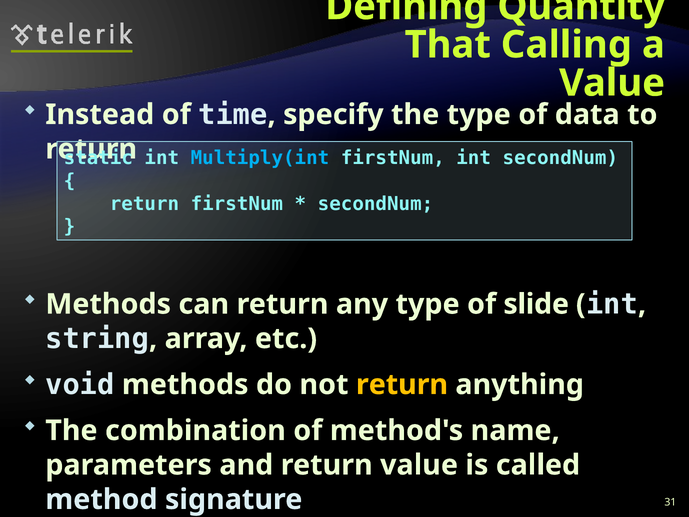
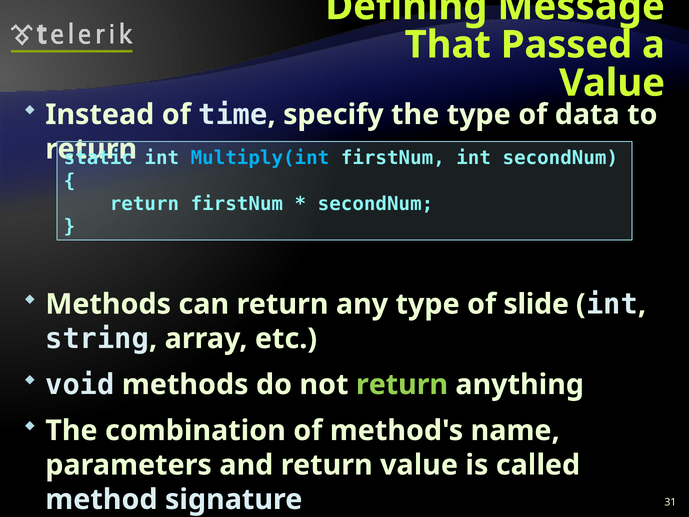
Quantity: Quantity -> Message (581, 6)
Calling: Calling -> Passed (567, 45)
return colour: yellow -> light green (402, 384)
